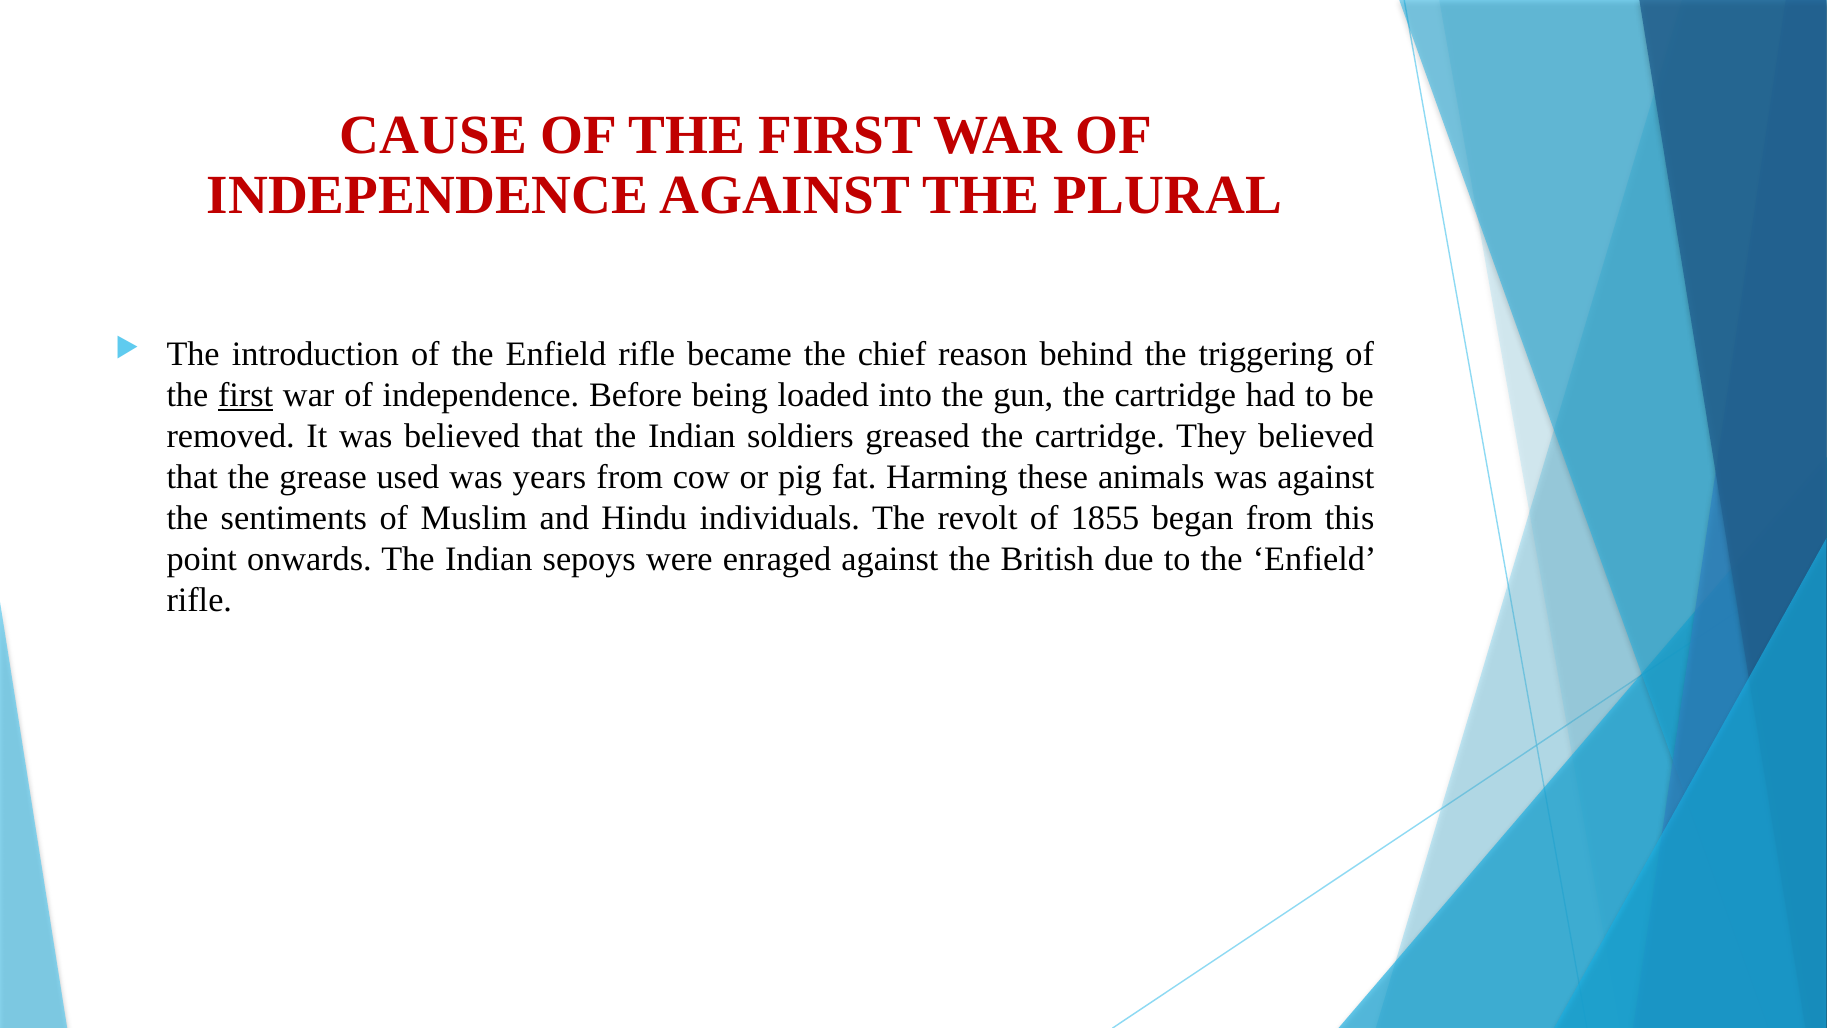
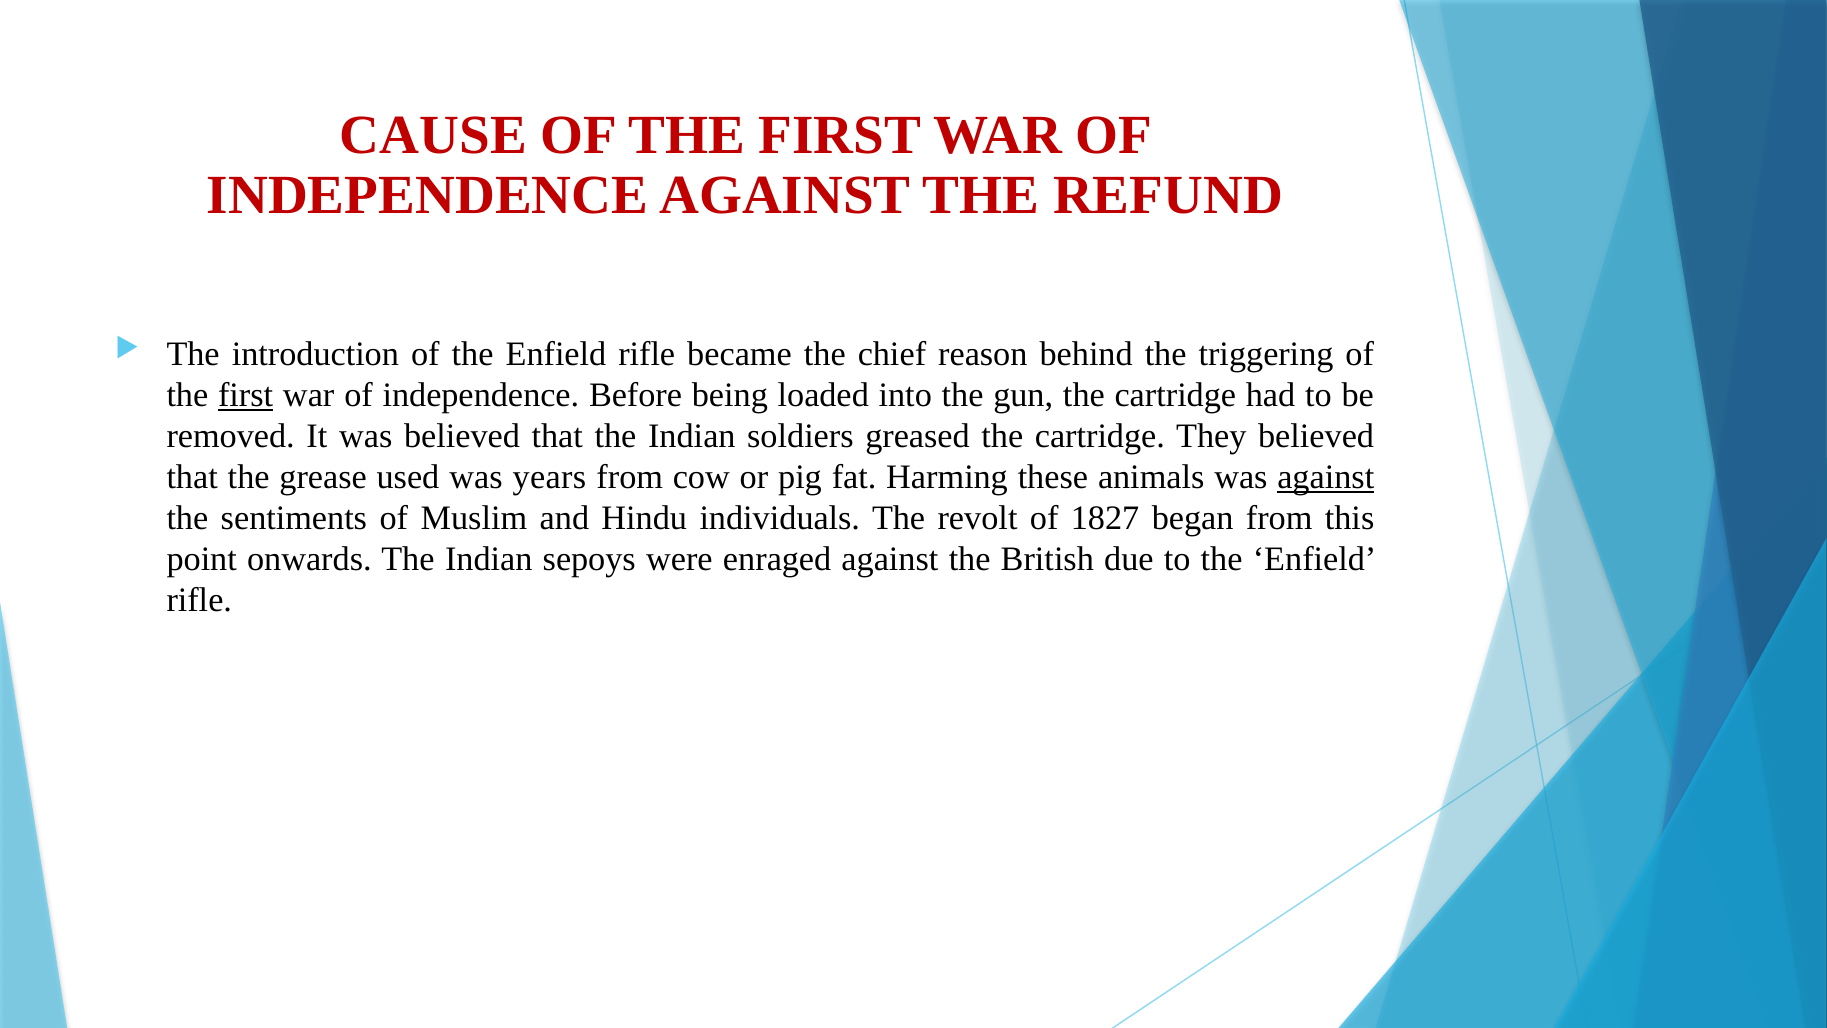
PLURAL: PLURAL -> REFUND (1168, 195)
against underline: none -> present (1326, 477)
1855: 1855 -> 1827 (1105, 518)
